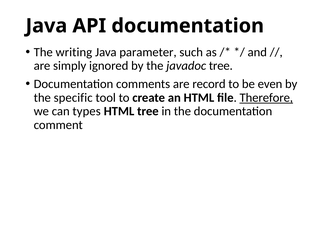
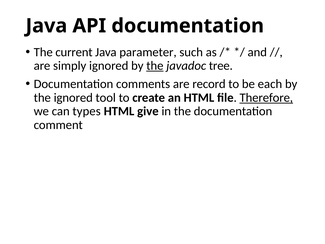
writing: writing -> current (74, 52)
the underline: none -> present (155, 66)
even: even -> each (270, 84)
the specific: specific -> ignored (73, 98)
HTML tree: tree -> give (148, 111)
